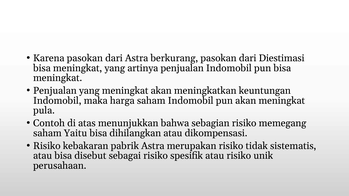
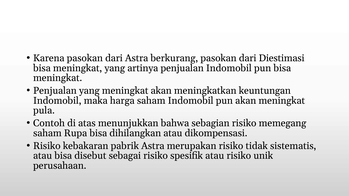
Yaitu: Yaitu -> Rupa (76, 133)
